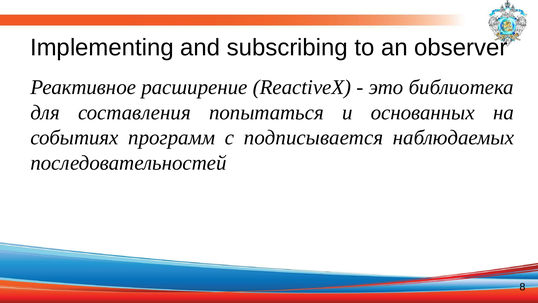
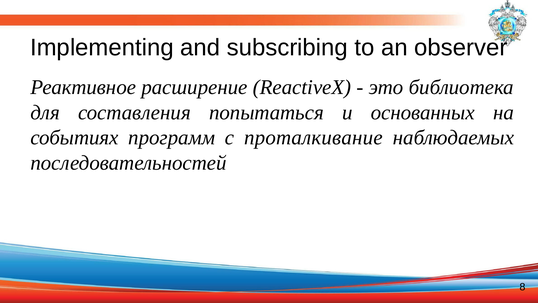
подписывается: подписывается -> проталкивание (313, 137)
